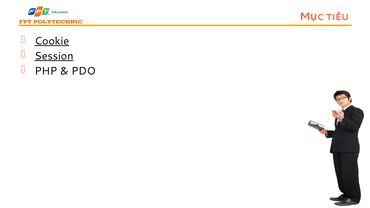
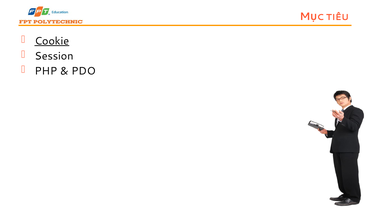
Session underline: present -> none (54, 56)
